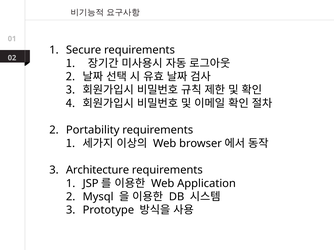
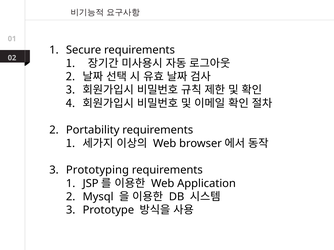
Architecture: Architecture -> Prototyping (97, 170)
